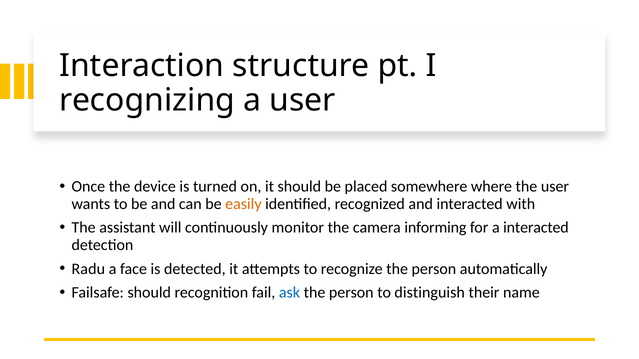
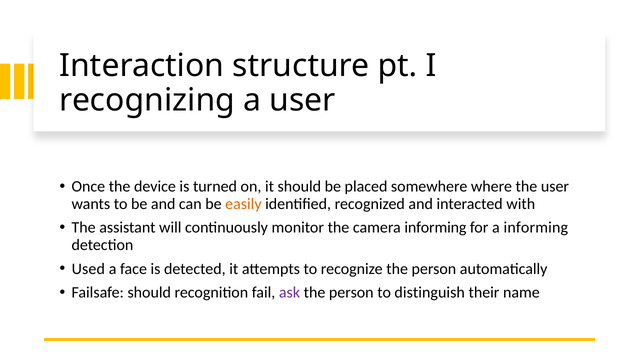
a interacted: interacted -> informing (536, 228)
Radu: Radu -> Used (88, 269)
ask colour: blue -> purple (289, 293)
